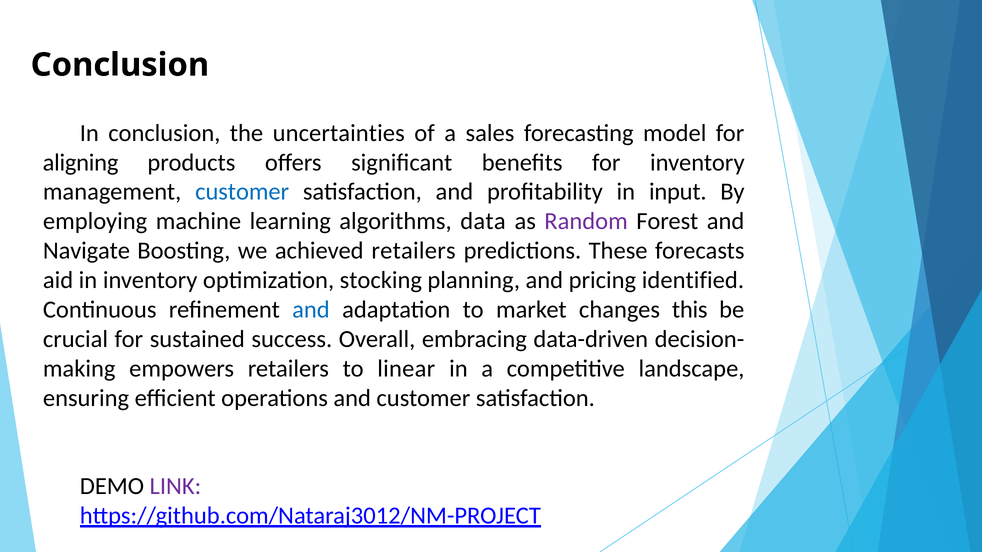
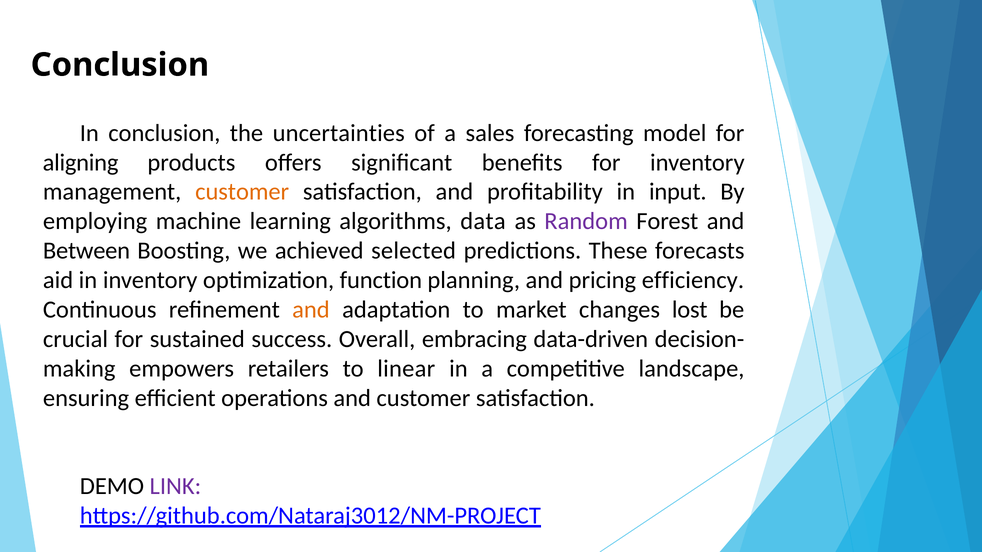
customer colour: blue -> orange (242, 192)
Navigate: Navigate -> Between (87, 251)
achieved retailers: retailers -> selected (414, 251)
stocking: stocking -> function (381, 280)
identified: identified -> efficiency (693, 280)
and colour: blue -> orange (311, 310)
this: this -> lost (690, 310)
